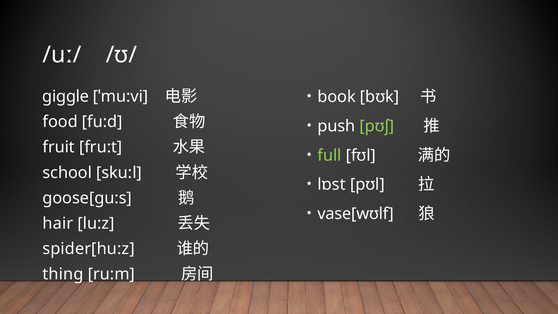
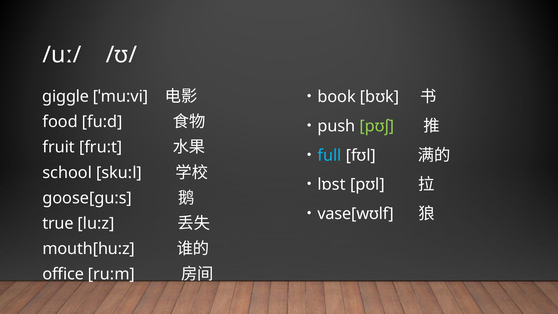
full colour: light green -> light blue (330, 155)
hair: hair -> true (58, 223)
spider[hu:z: spider[hu:z -> mouth[hu:z (89, 249)
thing: thing -> office (63, 274)
